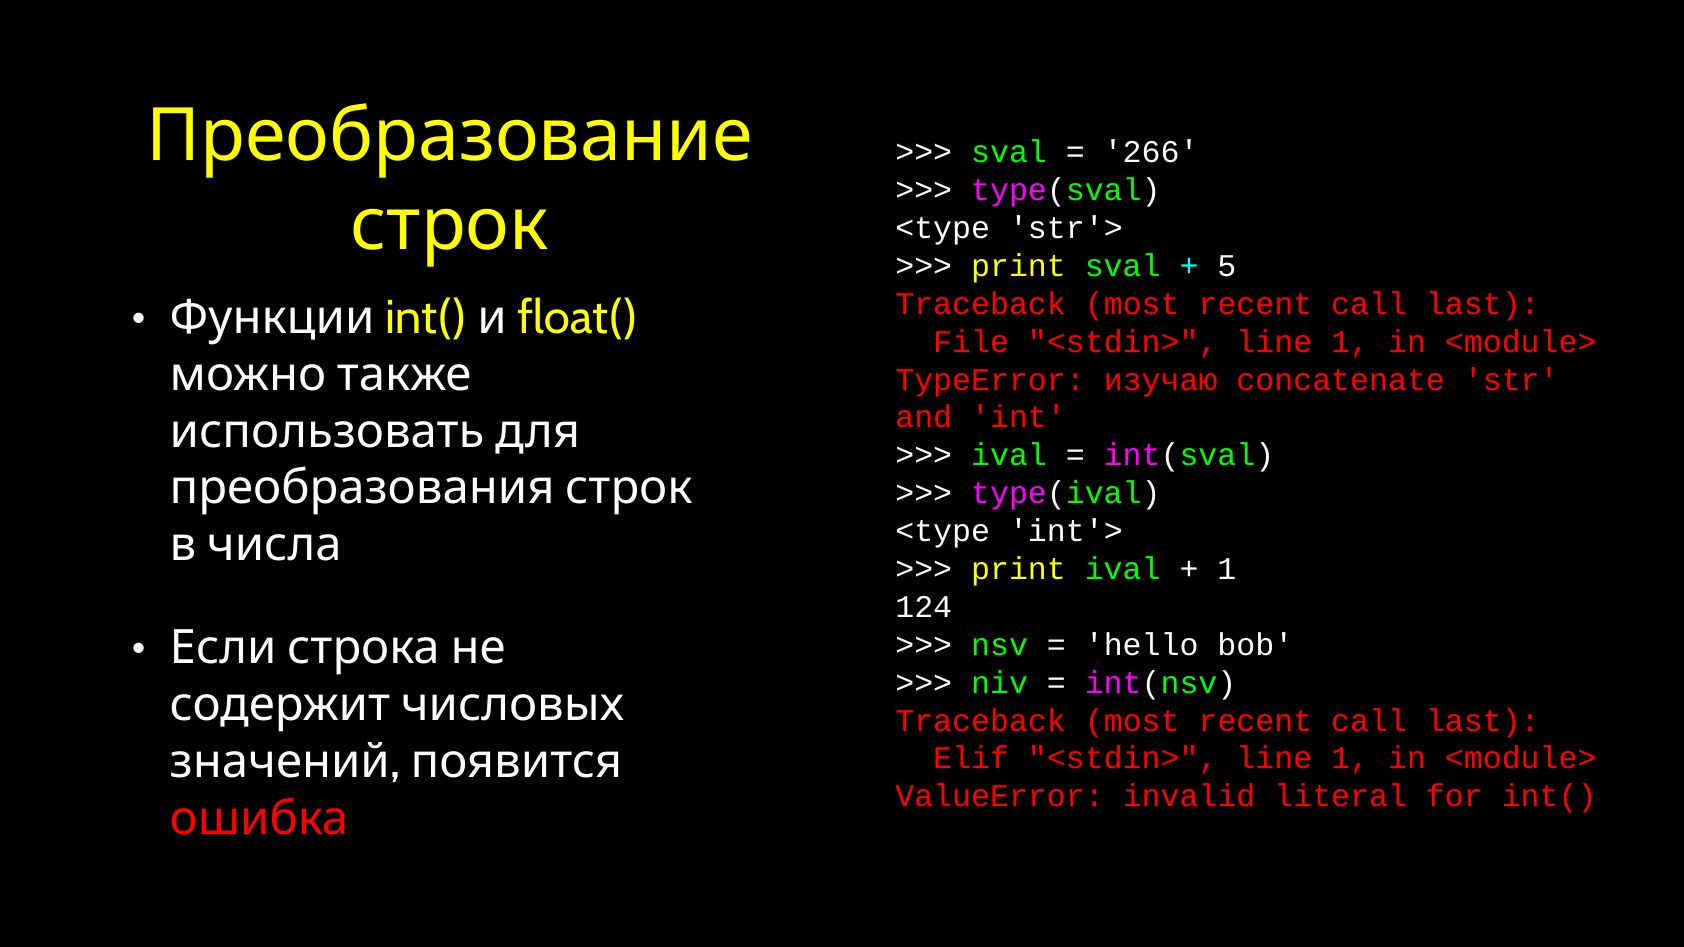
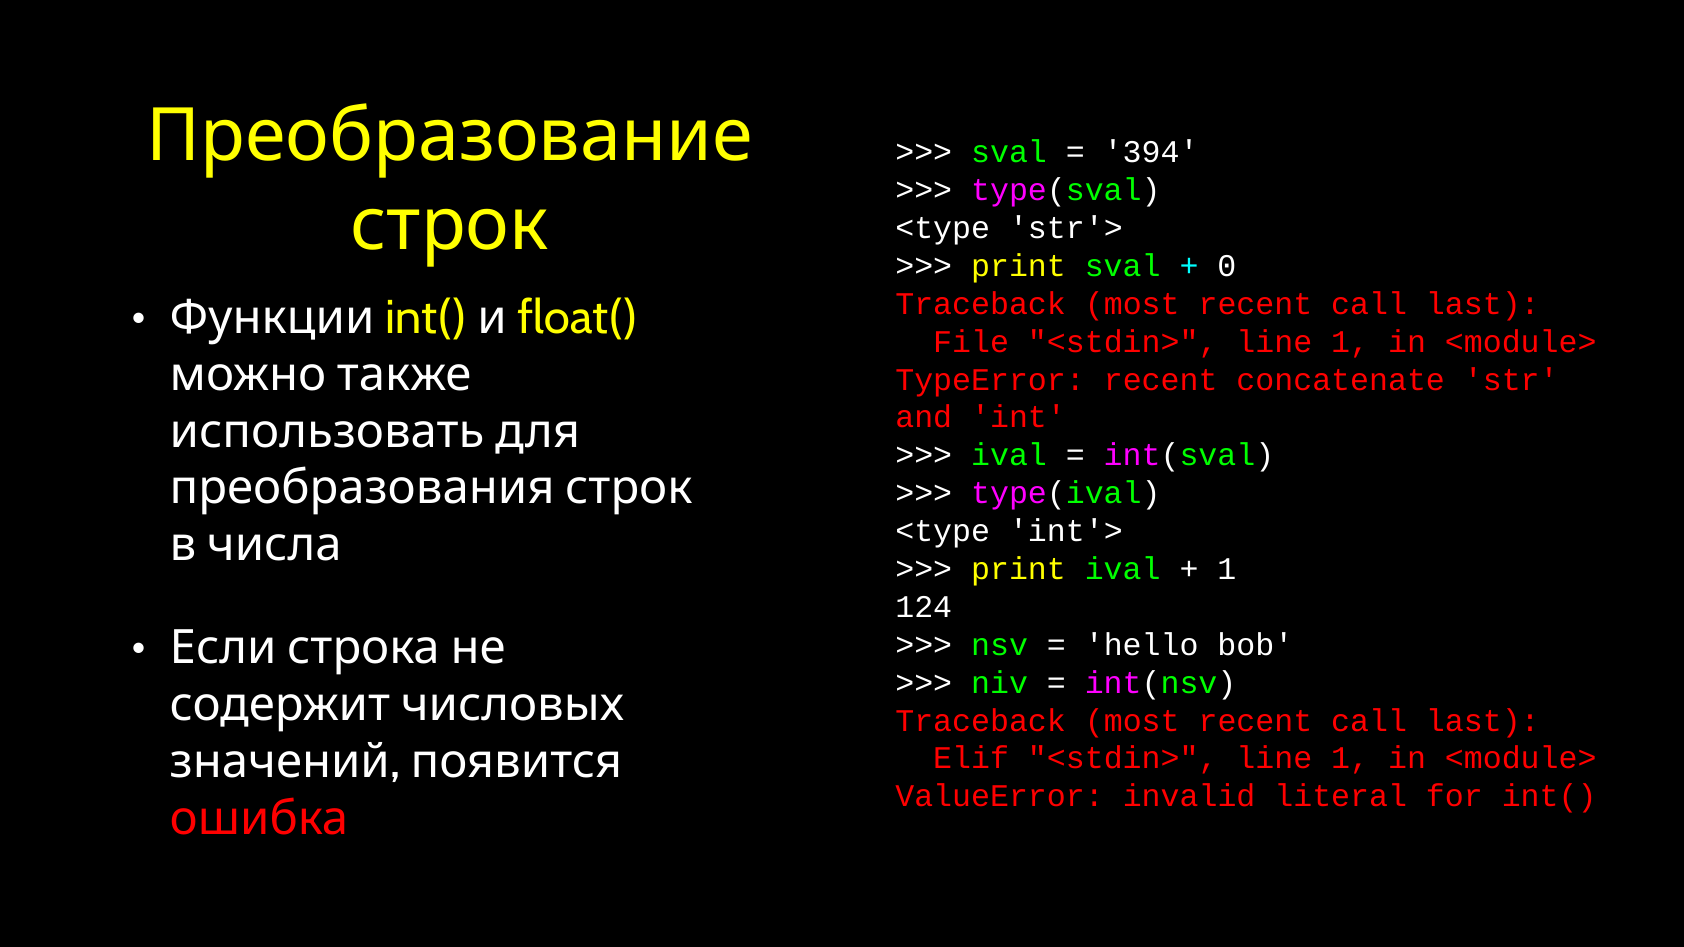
266: 266 -> 394 (1151, 152)
5: 5 -> 0 (1227, 266)
TypeError изучаю: изучаю -> recent (1161, 380)
